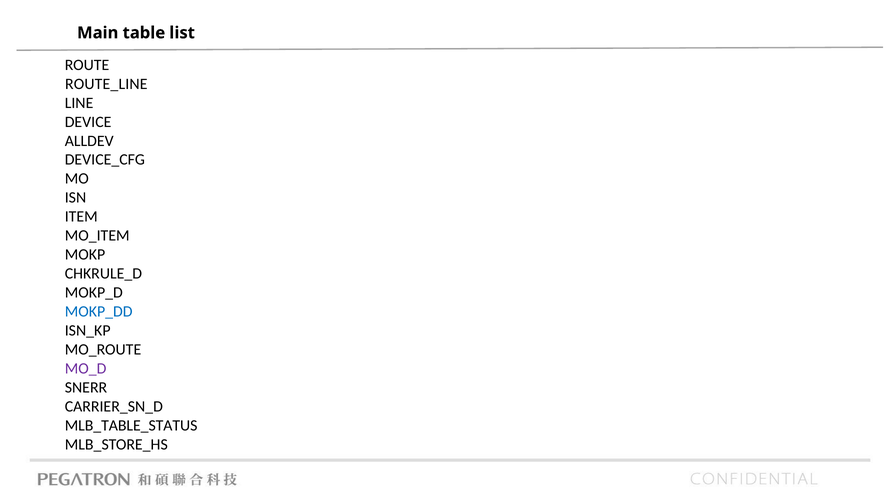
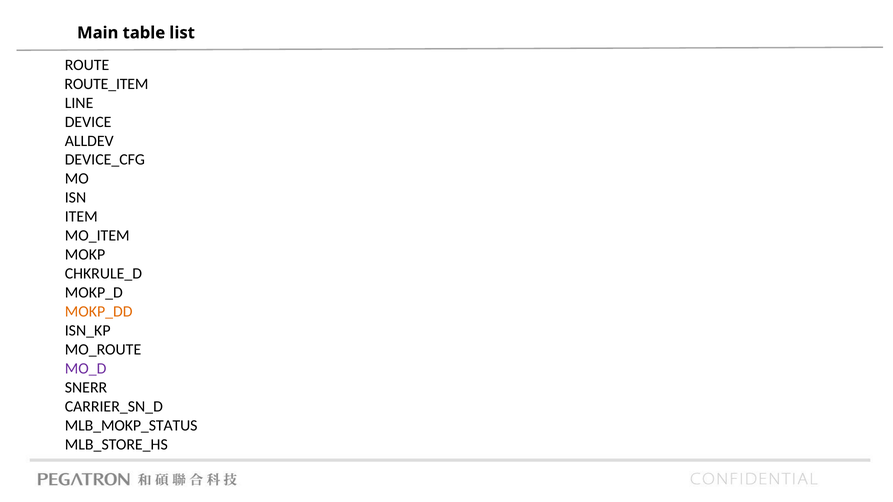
ROUTE_LINE: ROUTE_LINE -> ROUTE_ITEM (106, 84)
MOKP_DD colour: blue -> orange (99, 312)
MLB_TABLE_STATUS: MLB_TABLE_STATUS -> MLB_MOKP_STATUS (131, 426)
